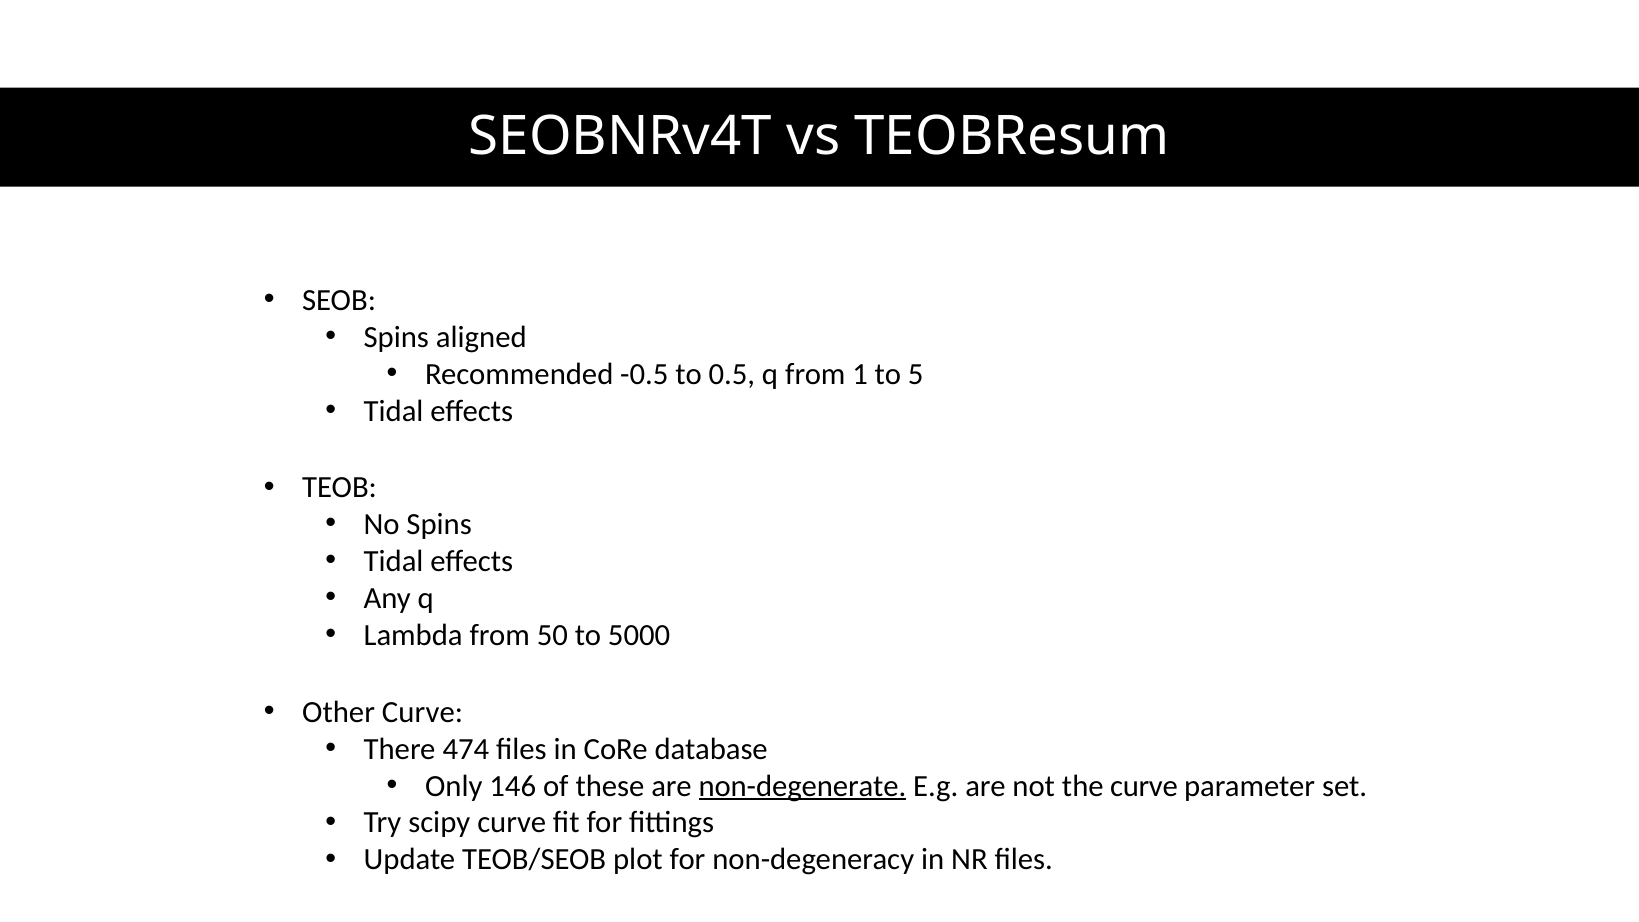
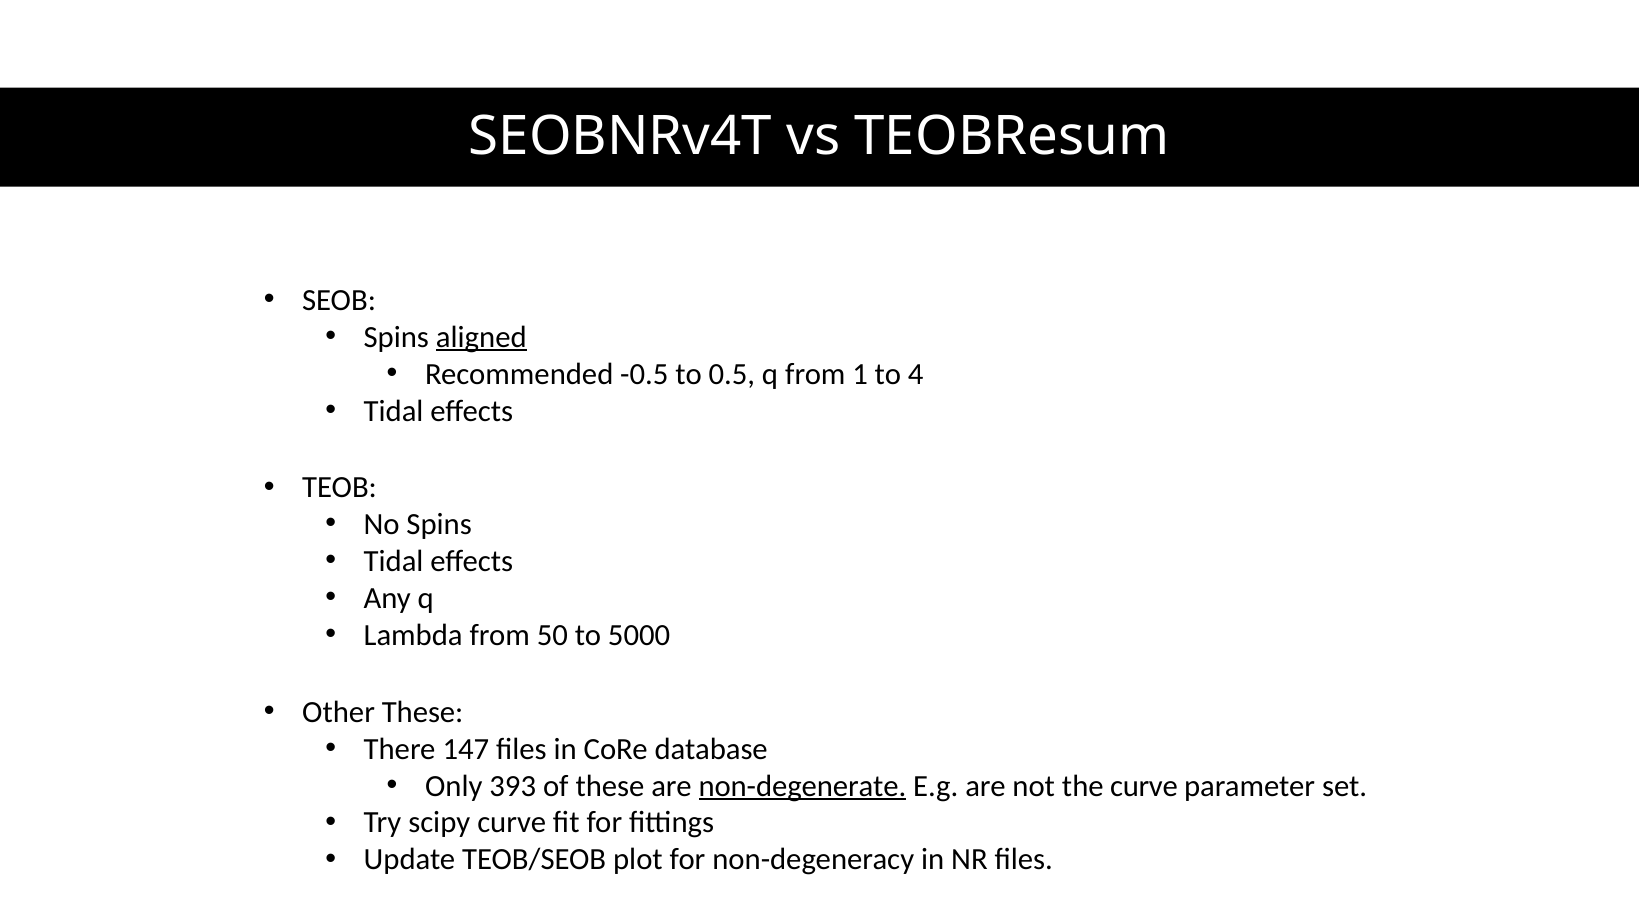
aligned underline: none -> present (481, 337)
5: 5 -> 4 (916, 374)
Other Curve: Curve -> These (423, 712)
474: 474 -> 147 (466, 749)
146: 146 -> 393 (513, 786)
